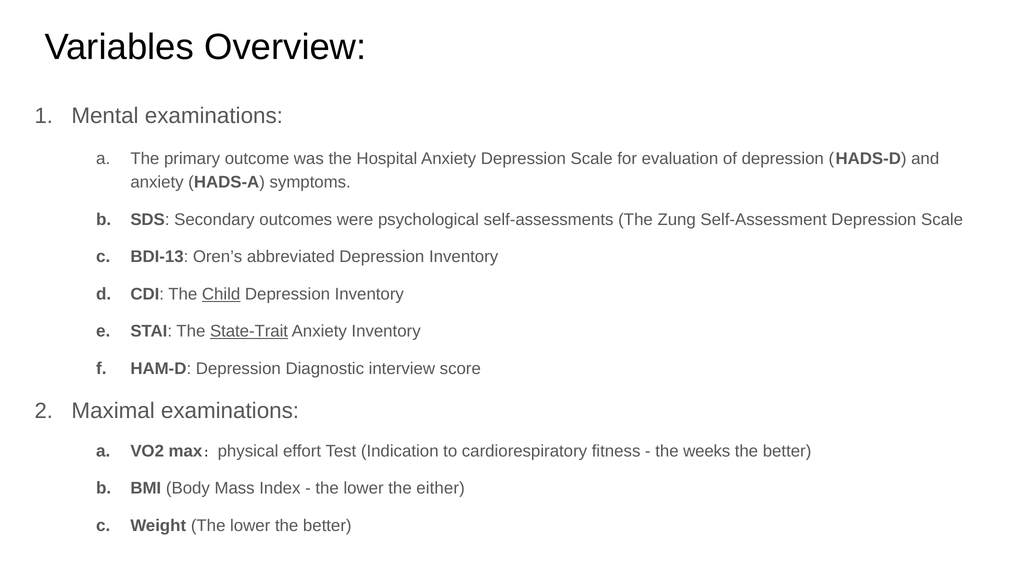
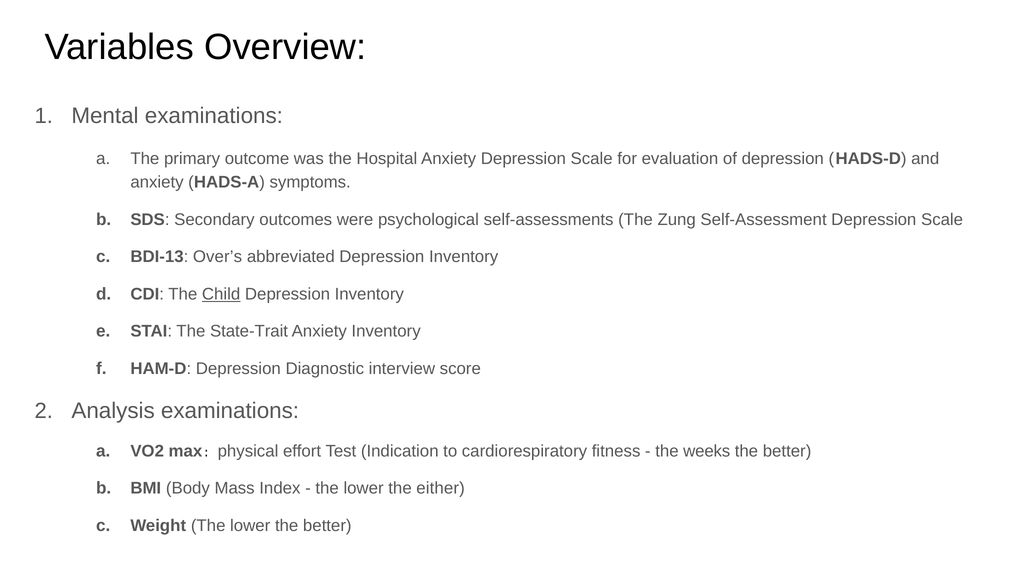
Oren’s: Oren’s -> Over’s (217, 257)
State-Trait underline: present -> none (249, 331)
Maximal: Maximal -> Analysis (113, 411)
